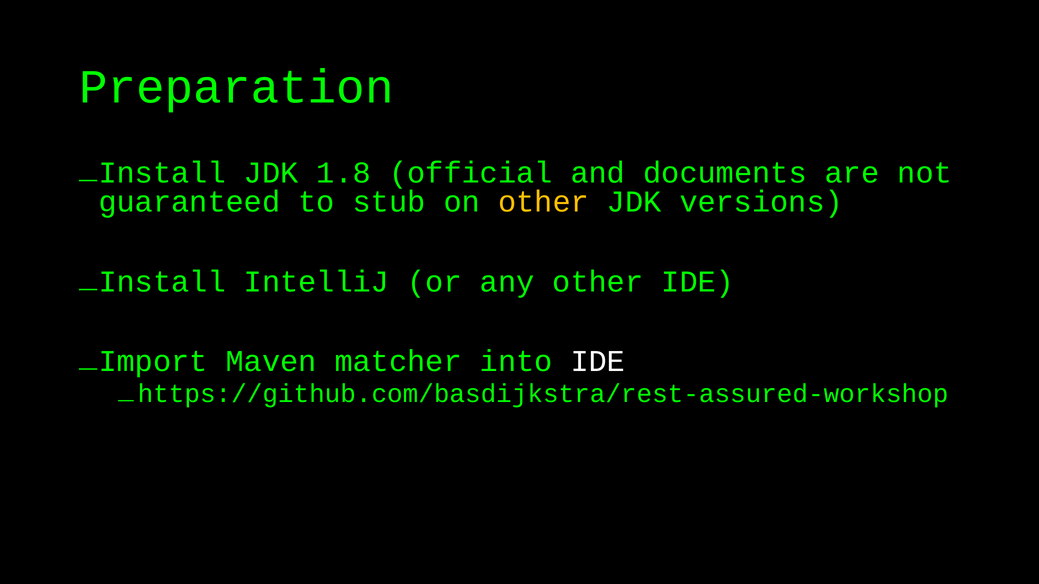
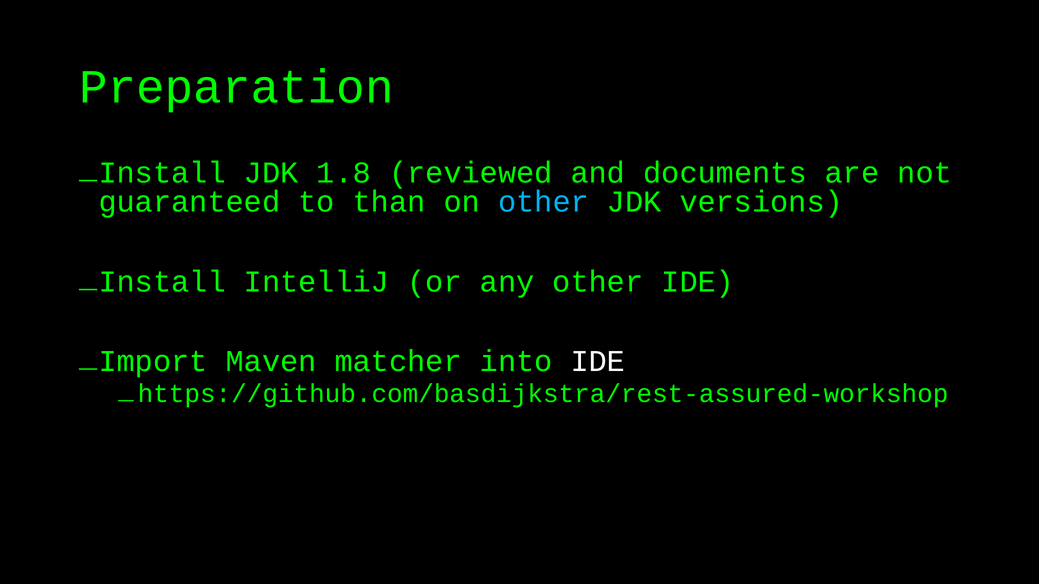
official: official -> reviewed (471, 173)
stub: stub -> than (389, 202)
other colour: yellow -> light blue (543, 202)
